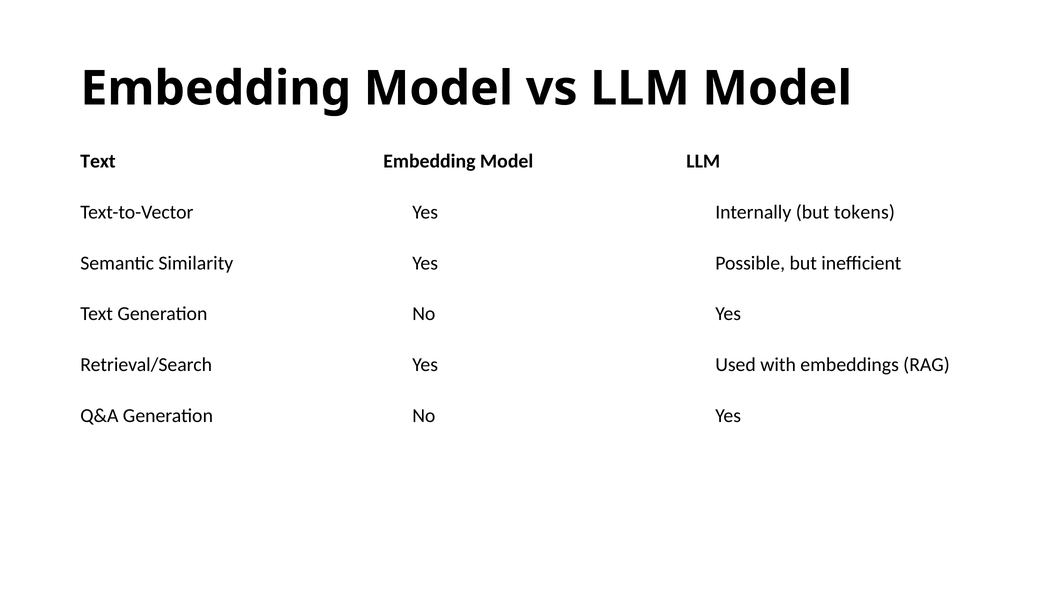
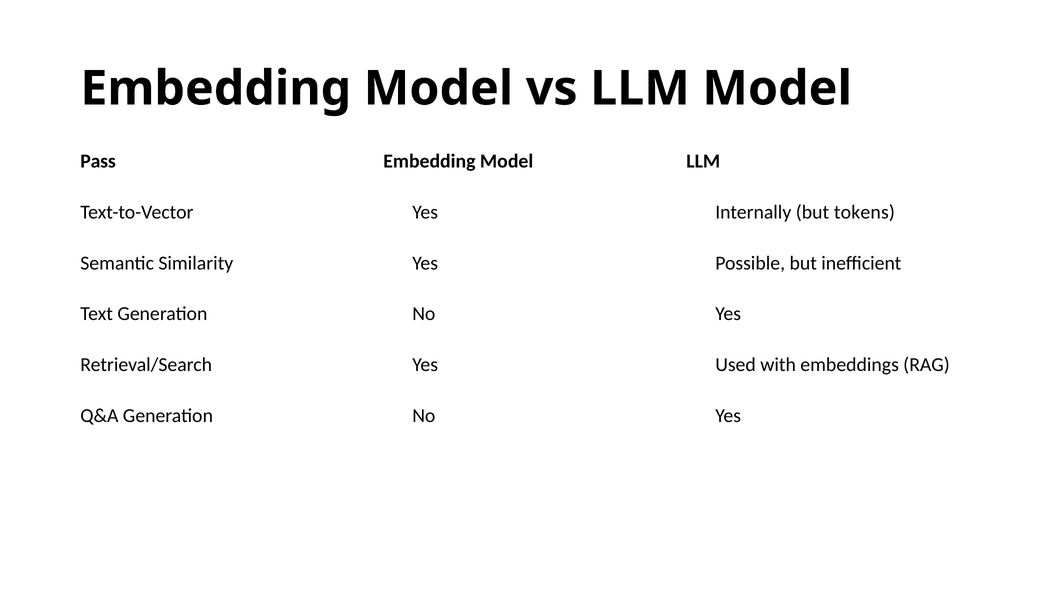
Text: Text -> Pass (98, 161)
